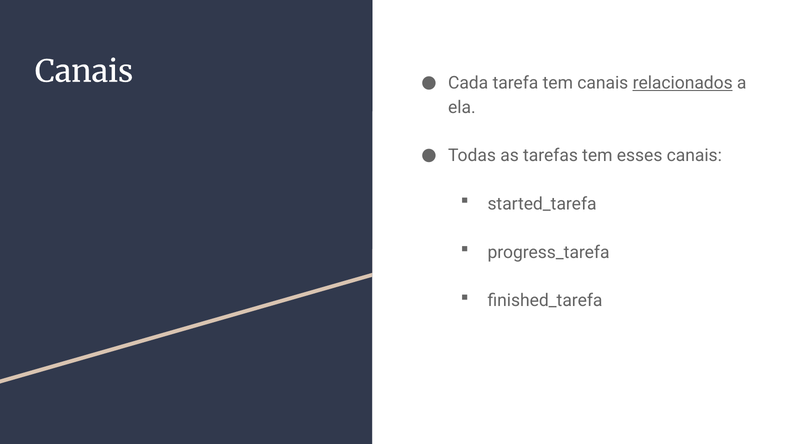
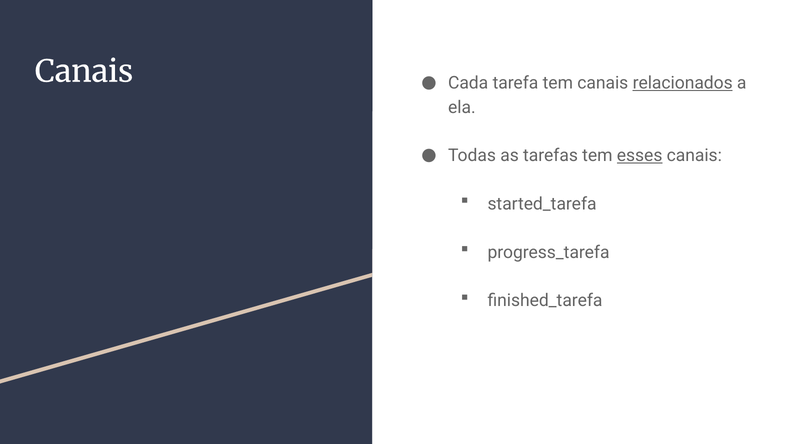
esses underline: none -> present (640, 156)
